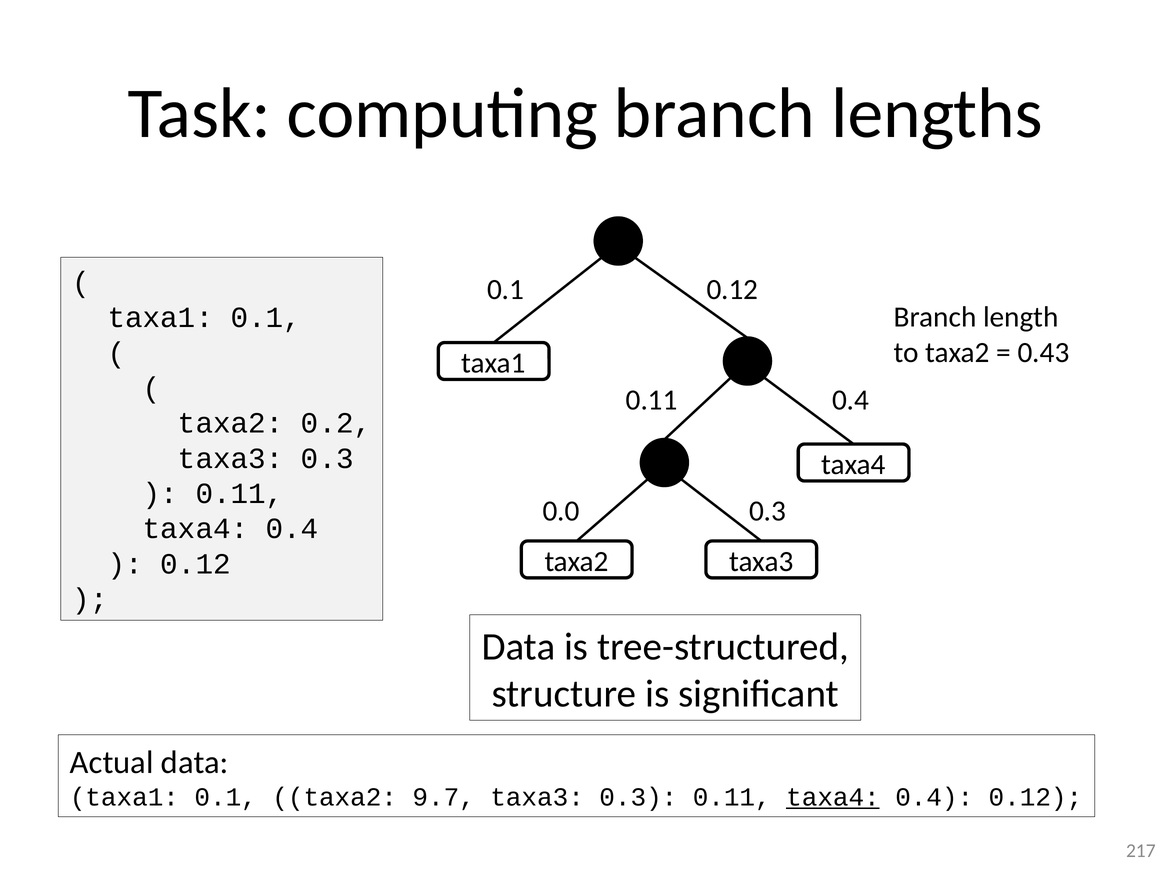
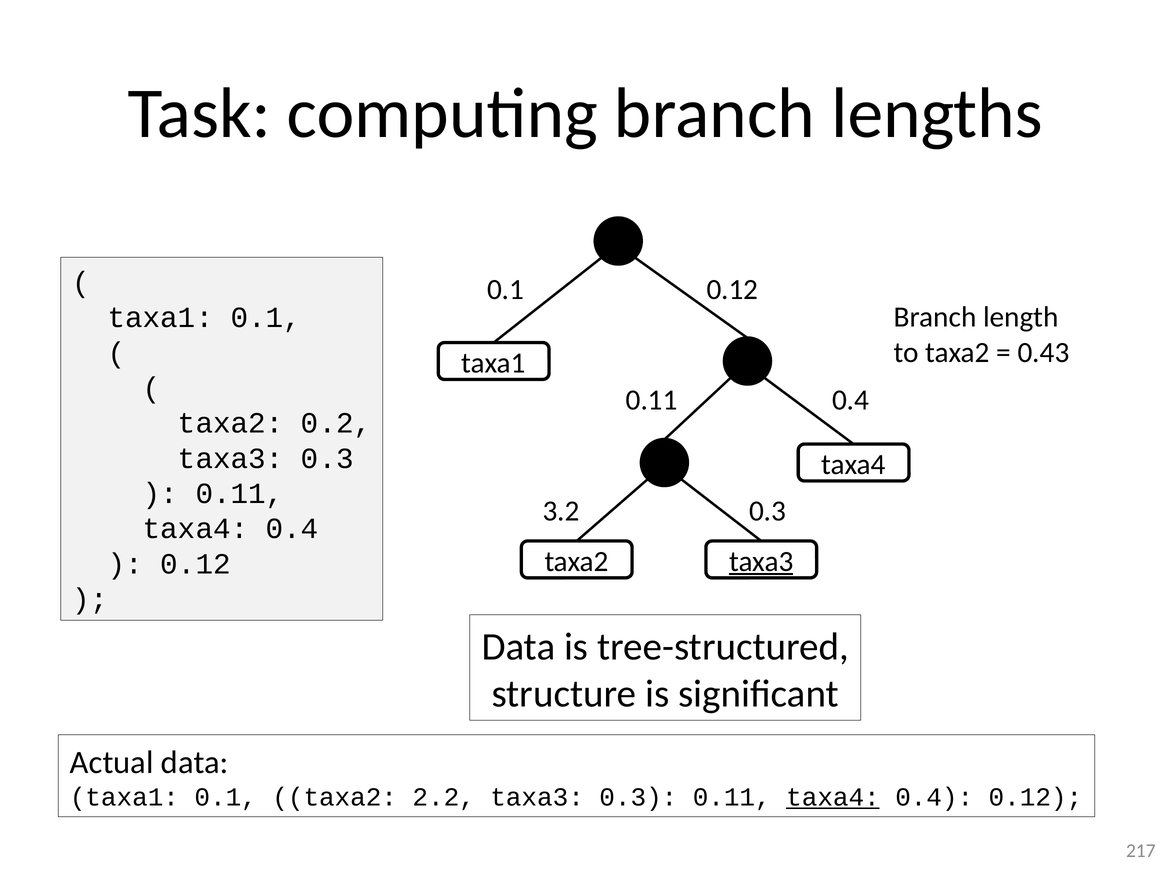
0.0: 0.0 -> 3.2 (561, 511)
taxa3 underline: none -> present (761, 561)
9.7: 9.7 -> 2.2 (444, 797)
